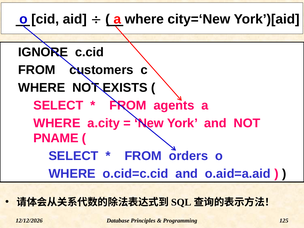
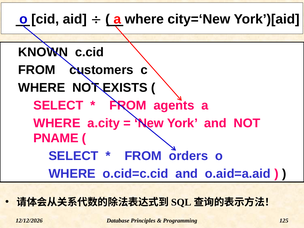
IGNORE: IGNORE -> KNOWN (43, 52)
